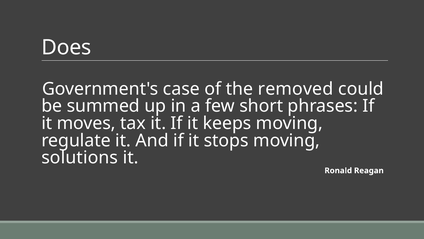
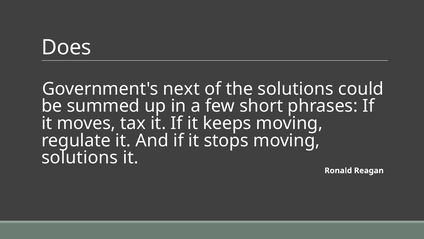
case: case -> next (181, 89)
the removed: removed -> solutions (296, 89)
